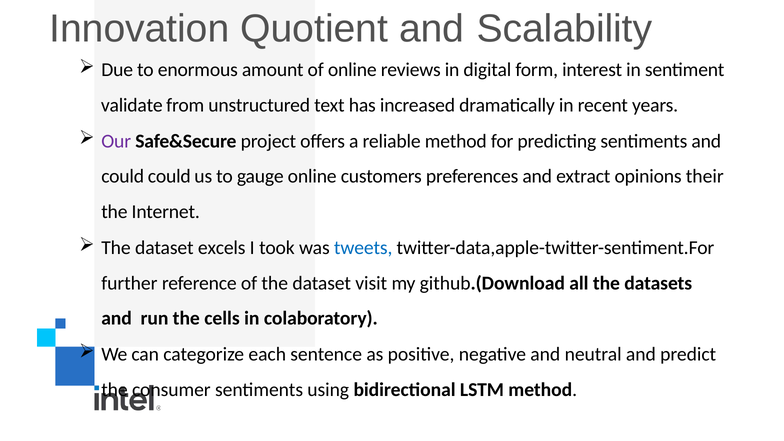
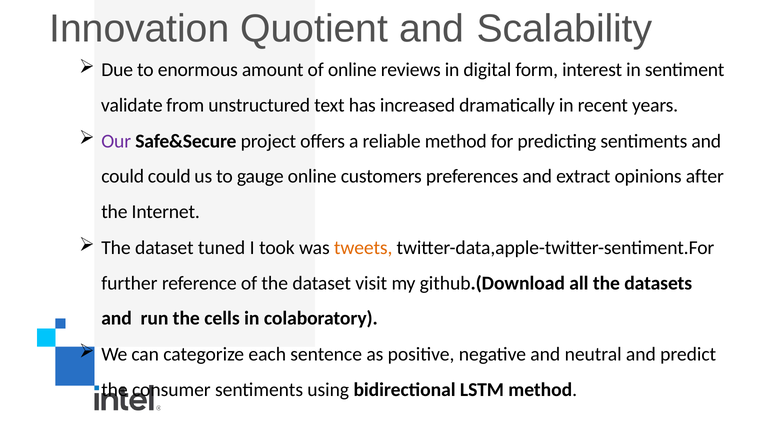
their: their -> after (705, 176)
excels: excels -> tuned (222, 248)
tweets colour: blue -> orange (363, 248)
